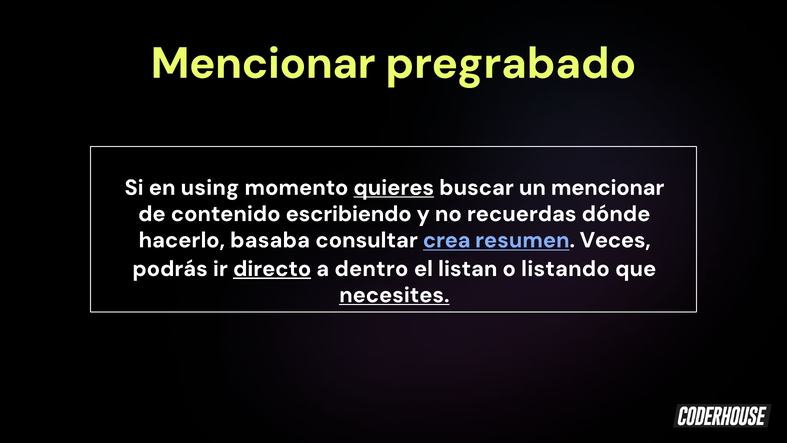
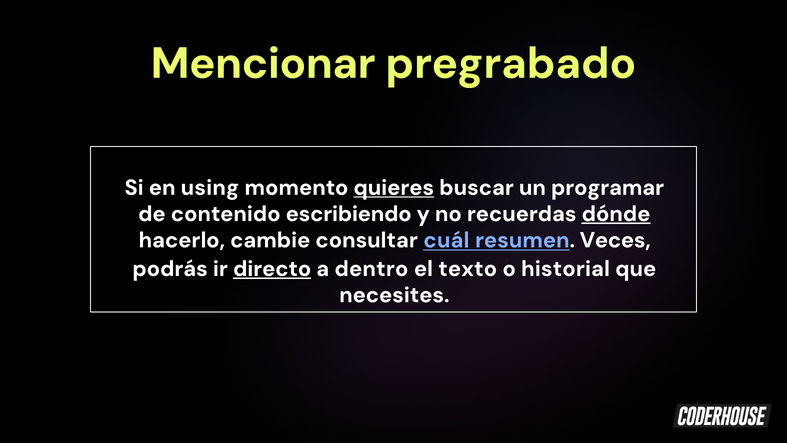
un mencionar: mencionar -> programar (608, 187)
dónde underline: none -> present (616, 214)
basaba: basaba -> cambie (270, 240)
crea: crea -> cuál (446, 240)
listan: listan -> texto (468, 269)
listando: listando -> historial (566, 269)
necesites underline: present -> none (394, 295)
